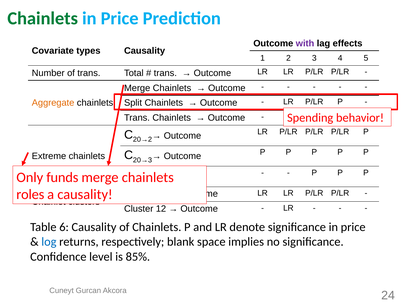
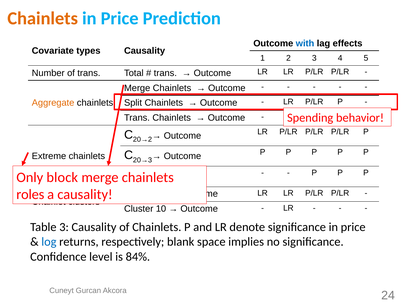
Chainlets colour: green -> orange (43, 18)
with colour: purple -> blue (305, 43)
funds: funds -> block (62, 177)
12: 12 -> 10 (161, 209)
Table 6: 6 -> 3 (64, 227)
85%: 85% -> 84% (138, 257)
